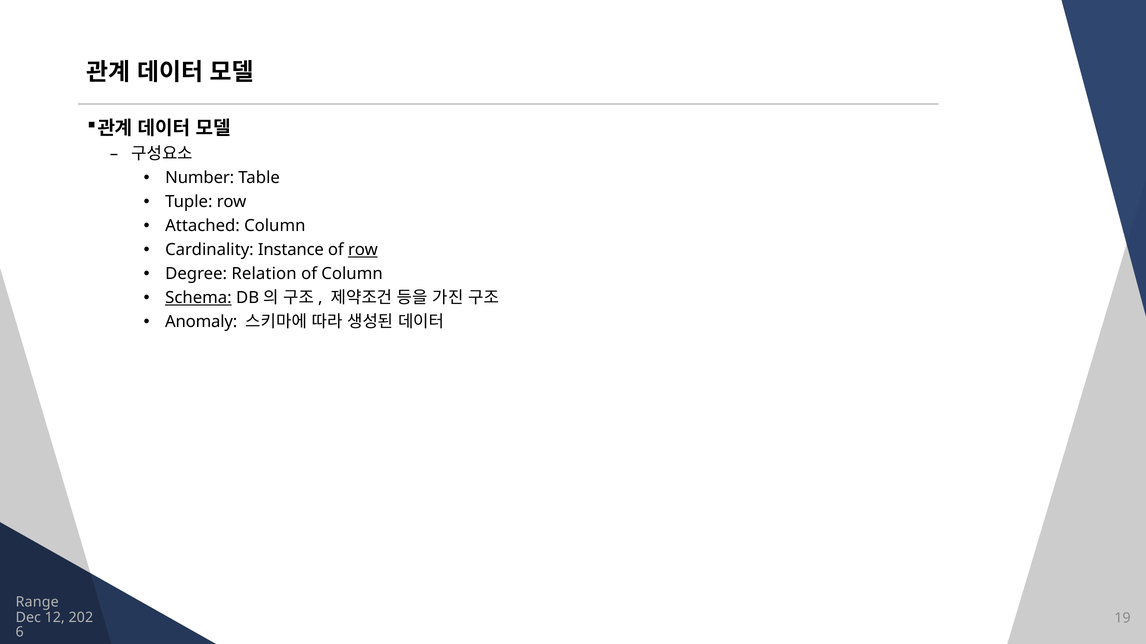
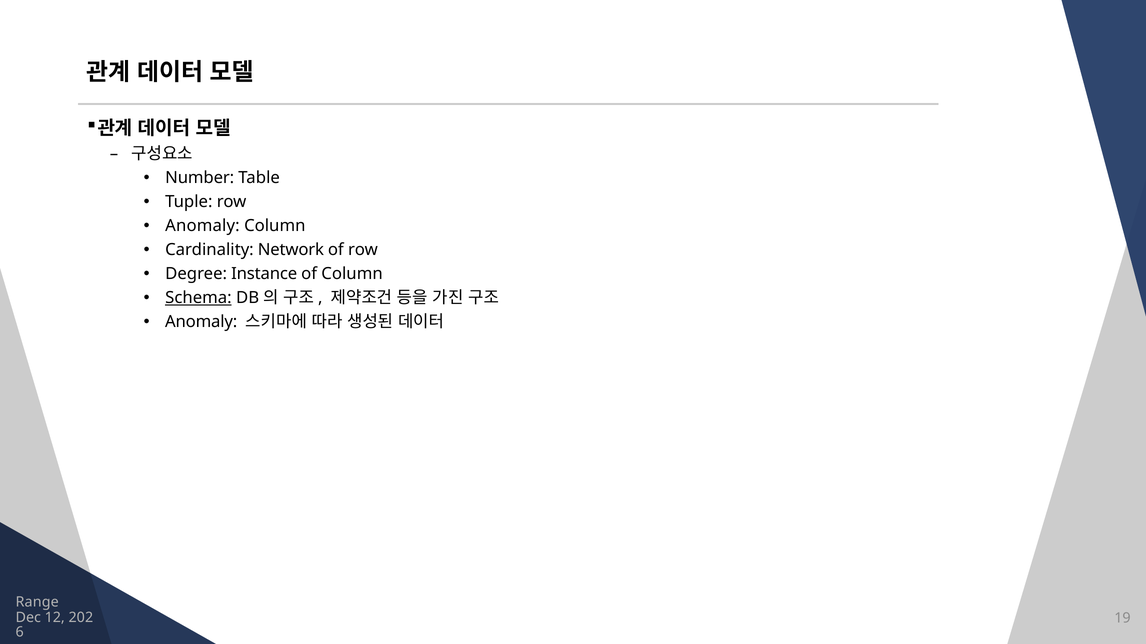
Attached: Attached -> Anomaly (202, 226)
Instance: Instance -> Network (291, 250)
row underline: present -> none (363, 250)
Relation: Relation -> Instance (264, 274)
